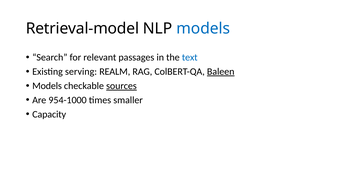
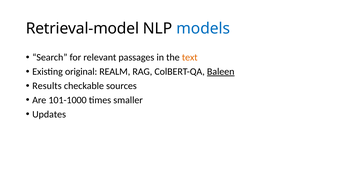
text colour: blue -> orange (190, 57)
serving: serving -> original (81, 72)
Models: Models -> Results (47, 86)
sources underline: present -> none (121, 86)
954-1000: 954-1000 -> 101-1000 (68, 100)
Capacity: Capacity -> Updates (49, 115)
